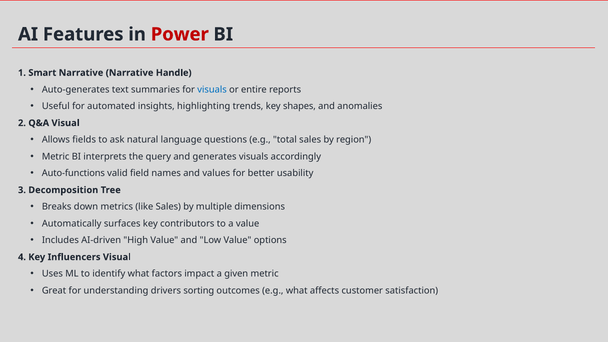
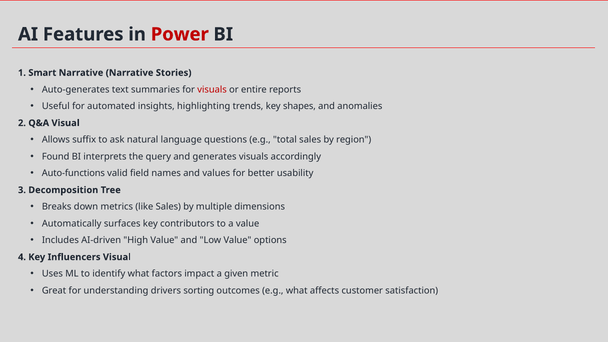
Handle: Handle -> Stories (174, 73)
visuals colour: blue -> red (212, 90)
fields: fields -> suffix (84, 140)
Metric: Metric -> Found (56, 157)
